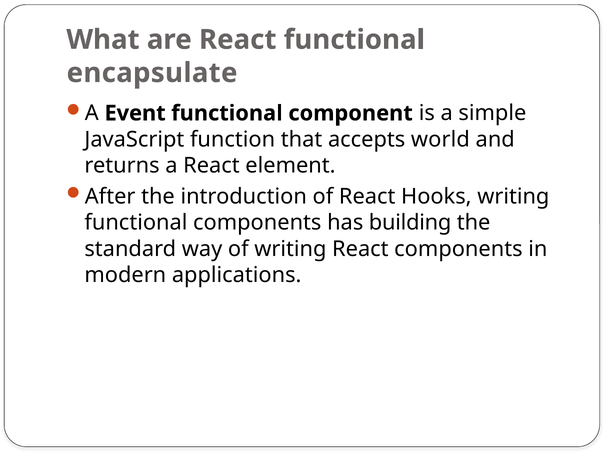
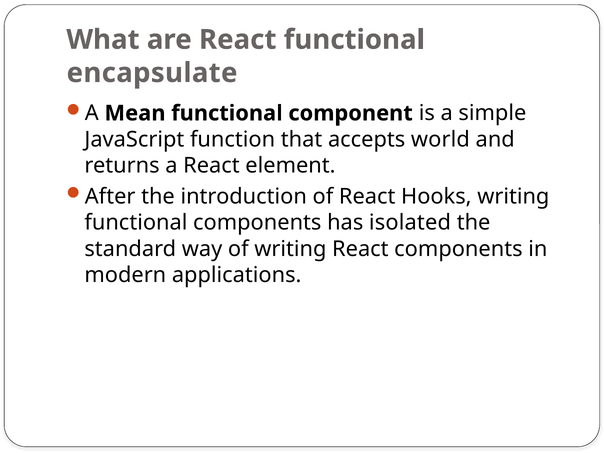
Event: Event -> Mean (135, 113)
building: building -> isolated (410, 223)
